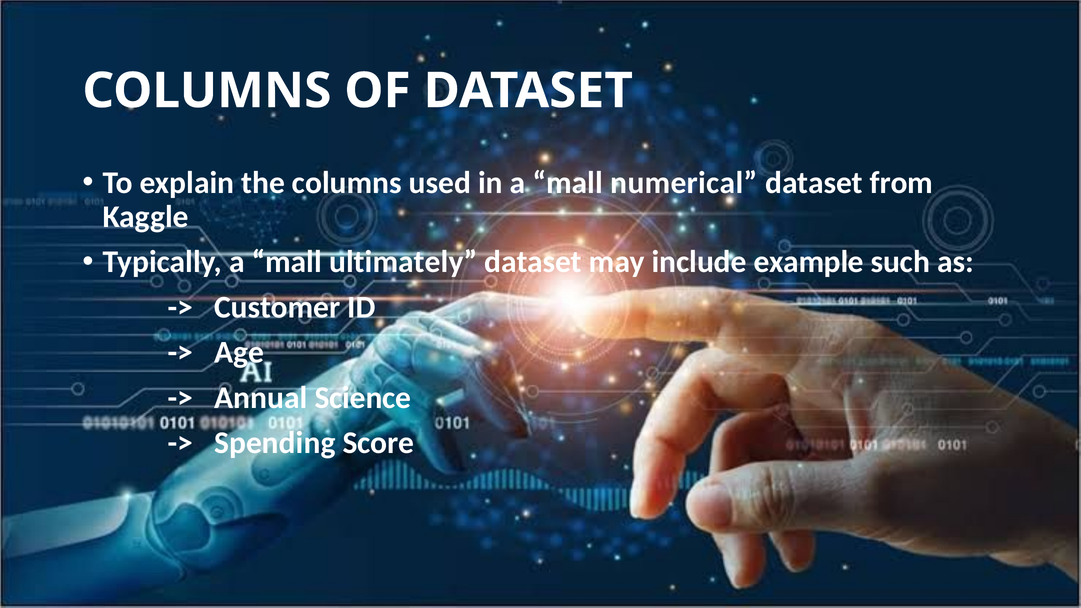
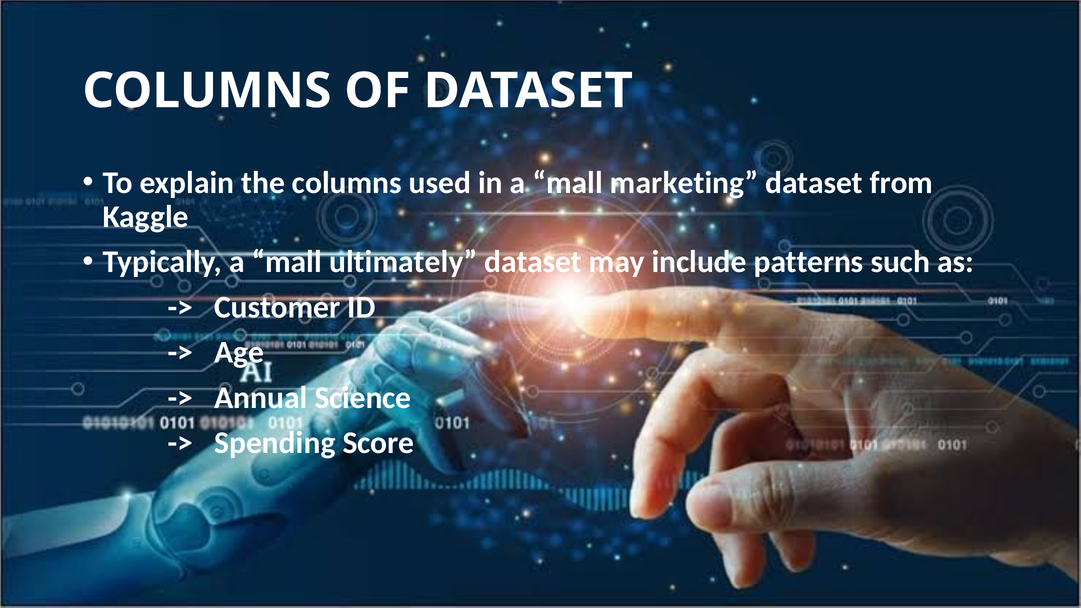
numerical: numerical -> marketing (684, 183)
example: example -> patterns (809, 262)
